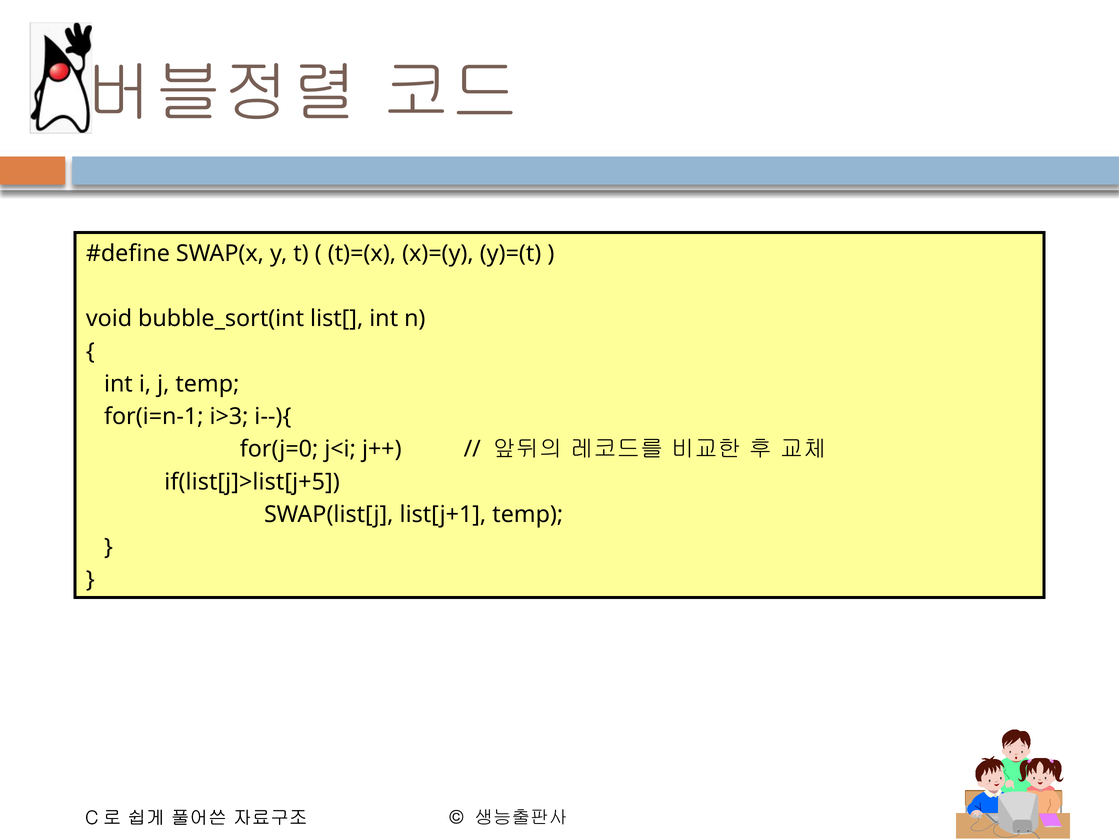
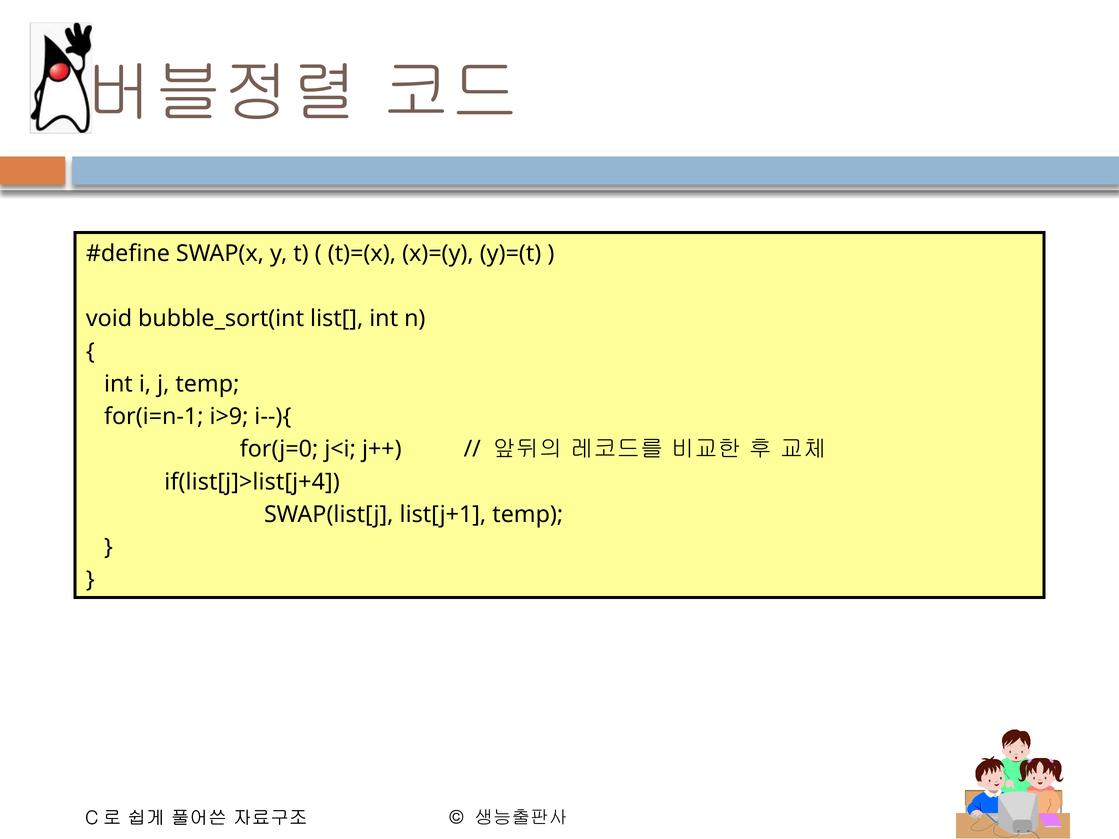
i>3: i>3 -> i>9 (229, 417)
if(list[j]>list[j+5: if(list[j]>list[j+5 -> if(list[j]>list[j+4 (252, 482)
